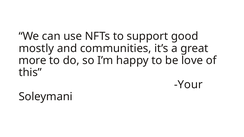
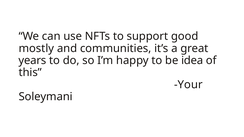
more: more -> years (32, 61)
love: love -> idea (192, 61)
